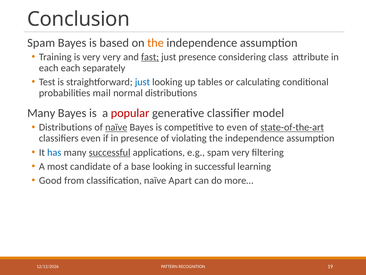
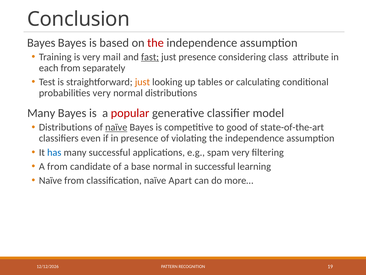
Spam: Spam -> Bayes (41, 43)
the colour: orange -> red (156, 43)
very very: very -> mail (112, 57)
each each: each -> from (71, 68)
just colour: blue -> orange (142, 82)
probabilities mail: mail -> very (102, 93)
to even: even -> good (237, 127)
state-of-the-art underline: present -> none (292, 127)
successful underline: present -> none (110, 152)
A most: most -> from (57, 166)
base looking: looking -> normal (168, 166)
Good: Good -> Naïve (50, 180)
